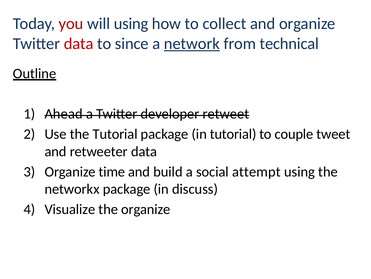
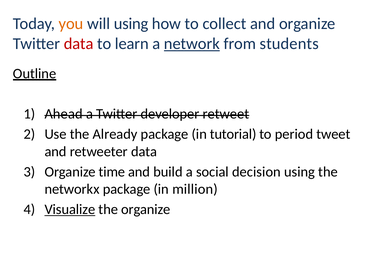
you colour: red -> orange (71, 24)
since: since -> learn (132, 44)
technical: technical -> students (289, 44)
the Tutorial: Tutorial -> Already (115, 134)
couple: couple -> period (294, 134)
attempt: attempt -> decision (256, 171)
discuss: discuss -> million (195, 189)
Visualize underline: none -> present (70, 209)
